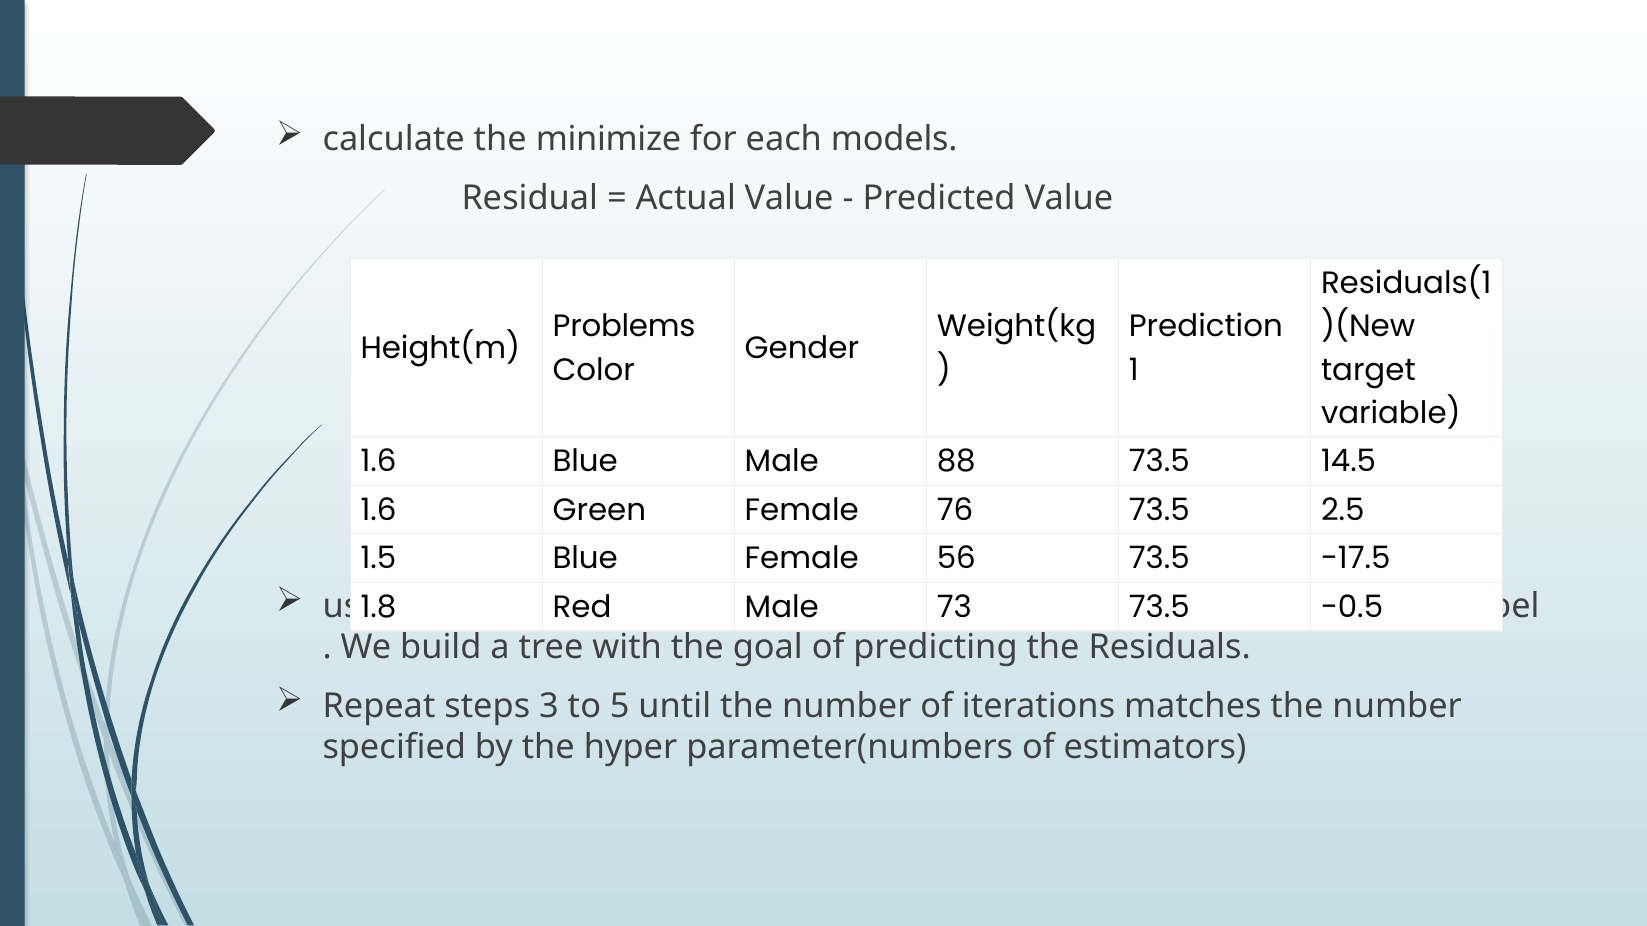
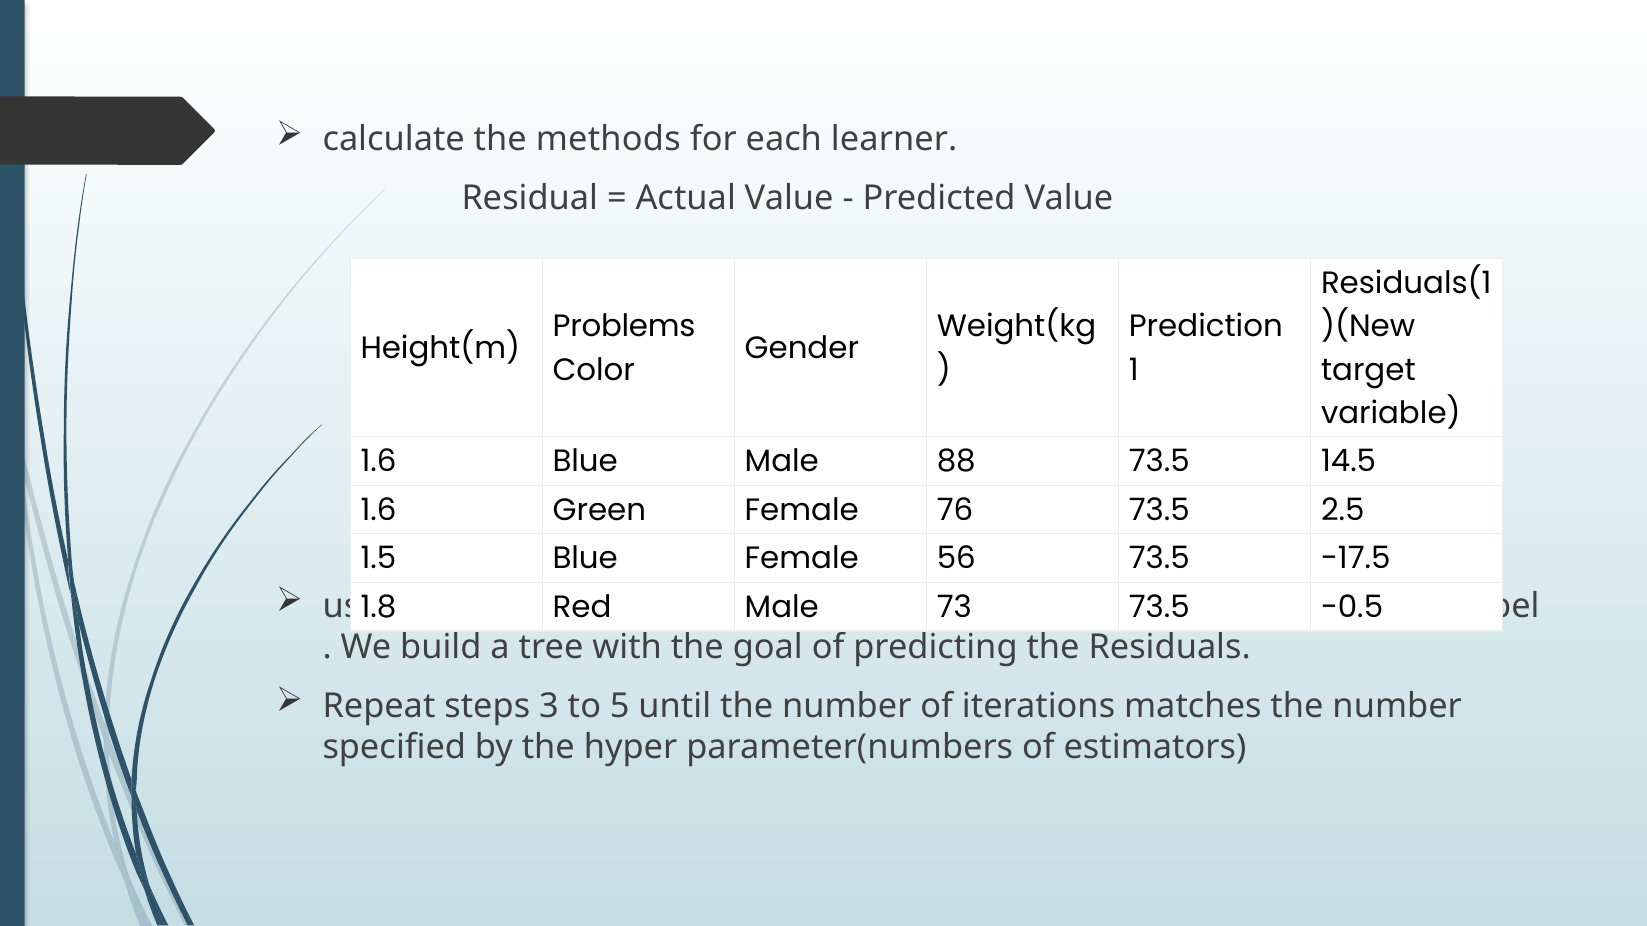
minimize: minimize -> methods (608, 140)
models: models -> learner (894, 140)
